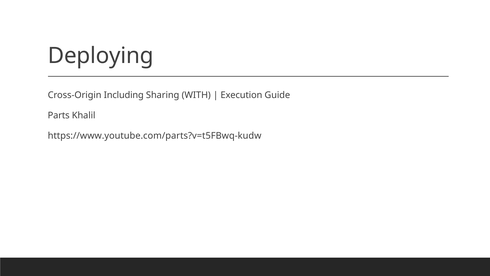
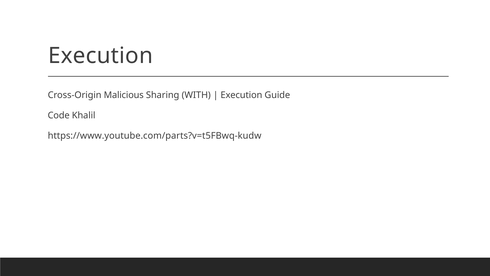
Deploying: Deploying -> Execution (101, 56)
Including: Including -> Malicious (124, 95)
Parts: Parts -> Code (59, 115)
